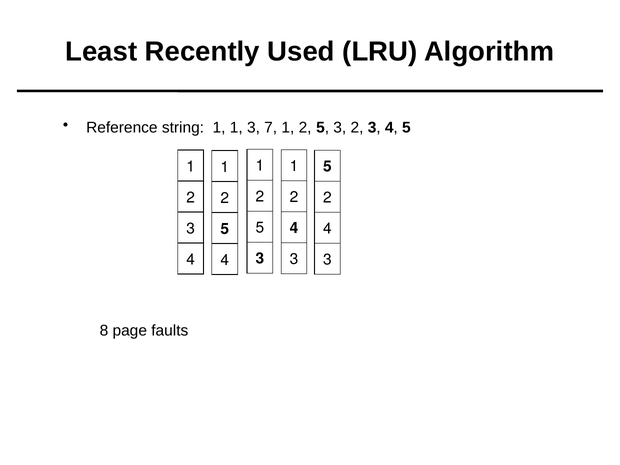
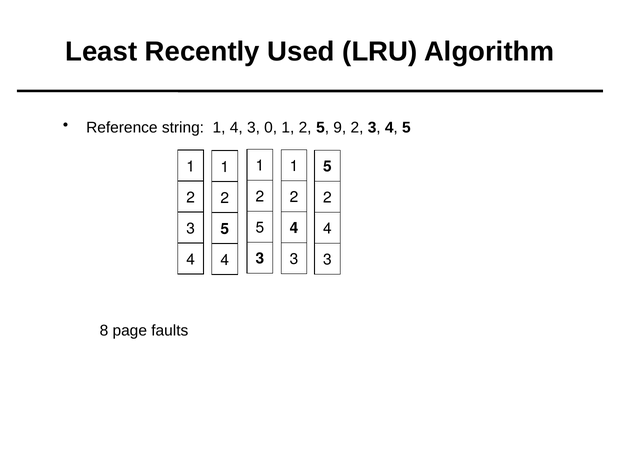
1 1: 1 -> 4 (236, 128)
7: 7 -> 0 (271, 128)
3: 3 -> 9 (340, 128)
